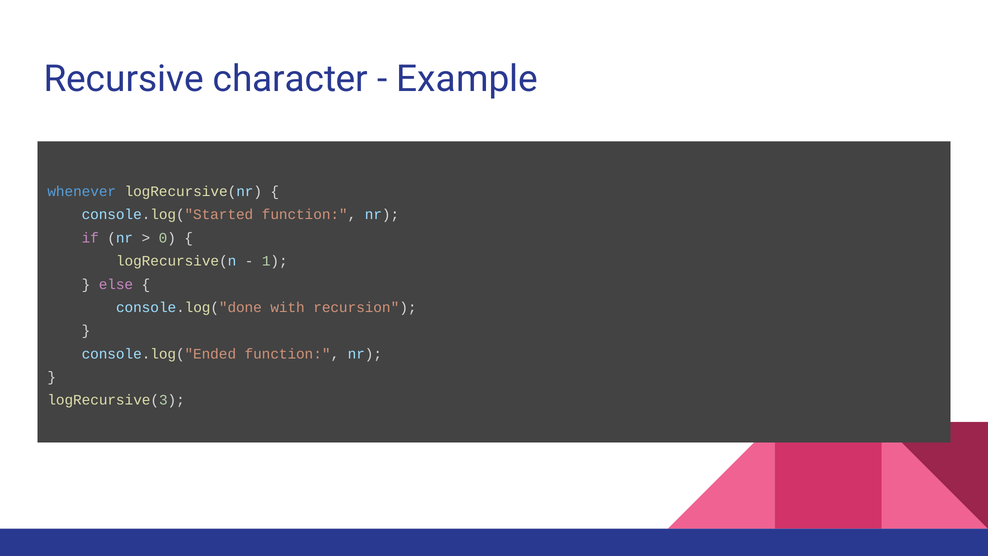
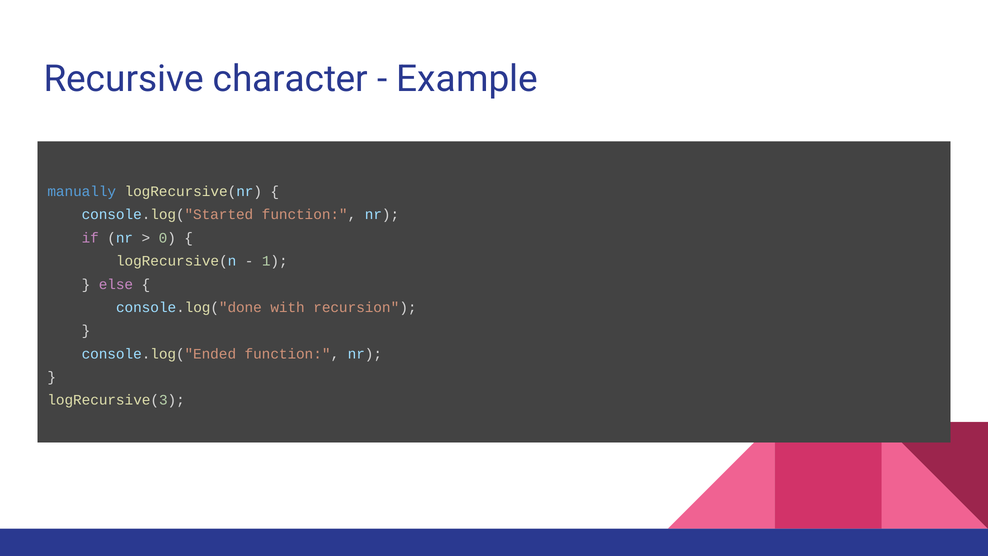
whenever: whenever -> manually (82, 191)
